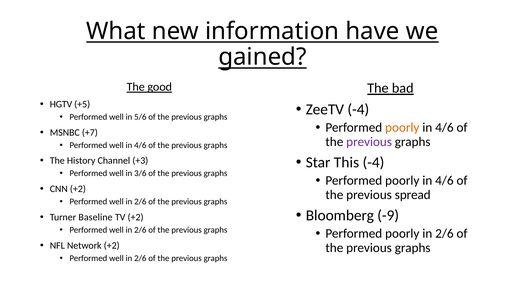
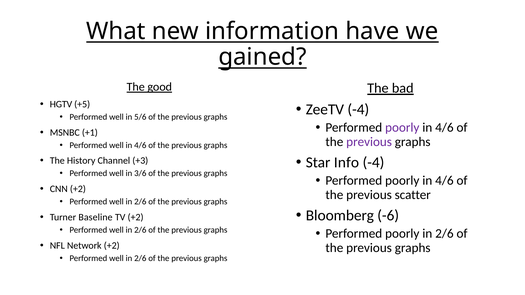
poorly colour: orange -> purple (402, 128)
+7: +7 -> +1 (90, 133)
This: This -> Info (346, 163)
spread: spread -> scatter (413, 195)
-9: -9 -> -6 (388, 216)
